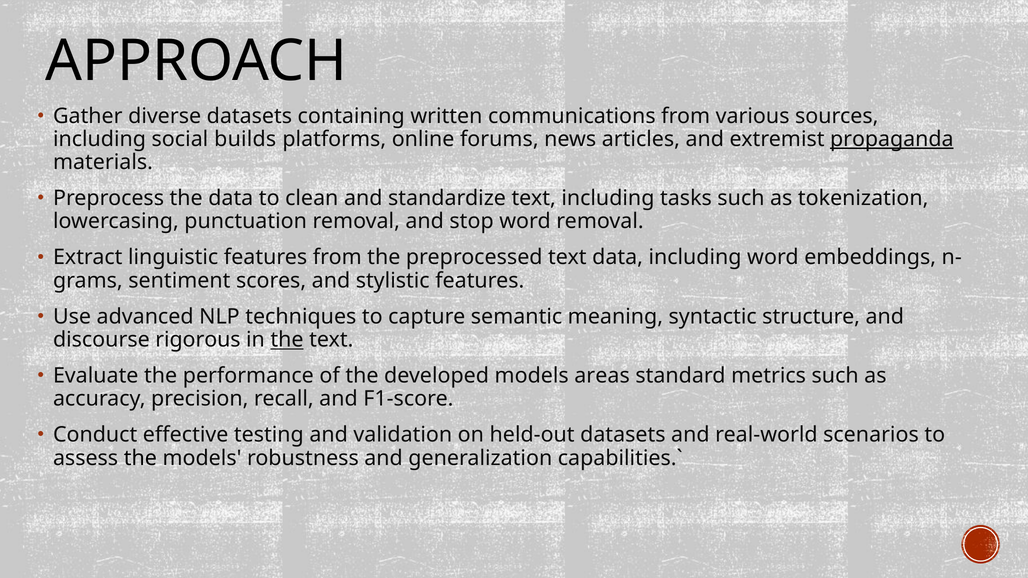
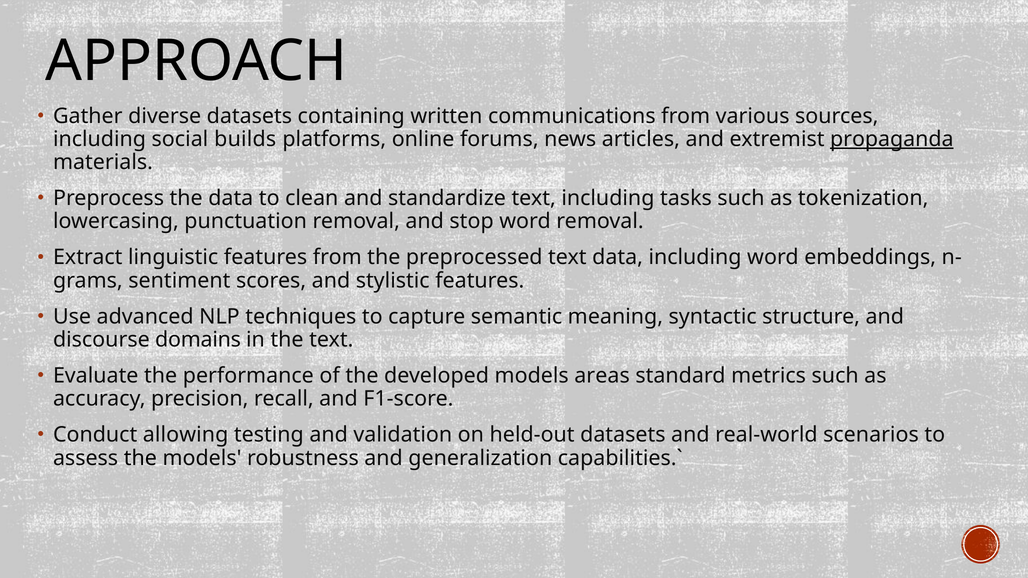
rigorous: rigorous -> domains (198, 340)
the underline: present -> none (287, 340)
effective: effective -> allowing (186, 435)
